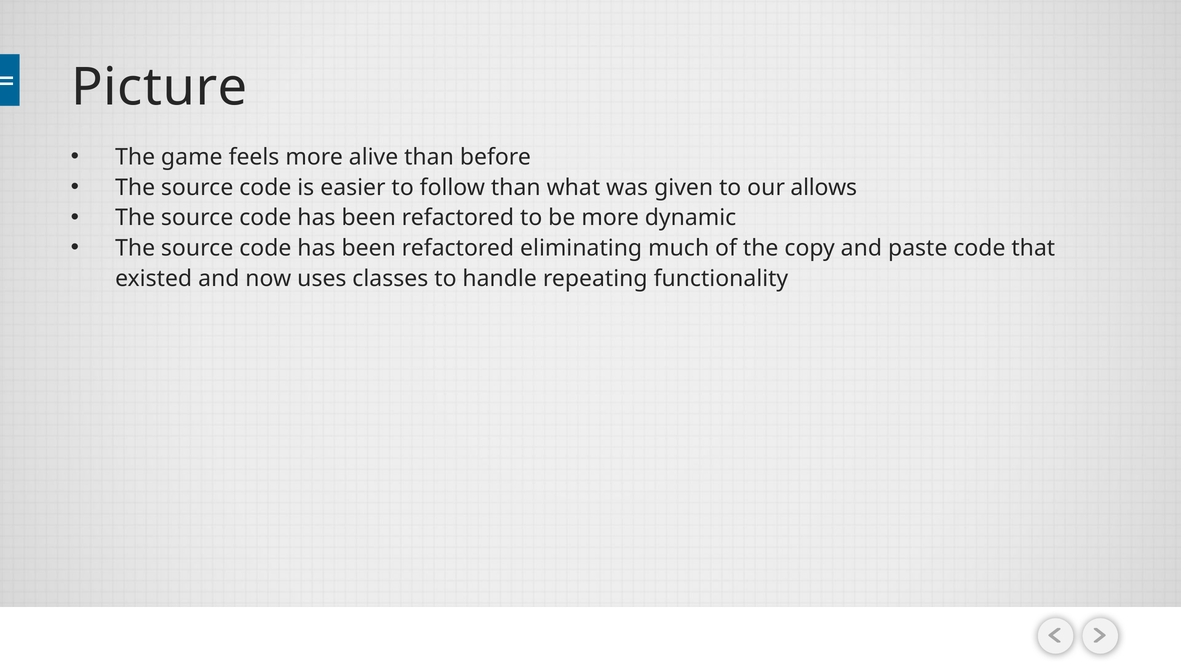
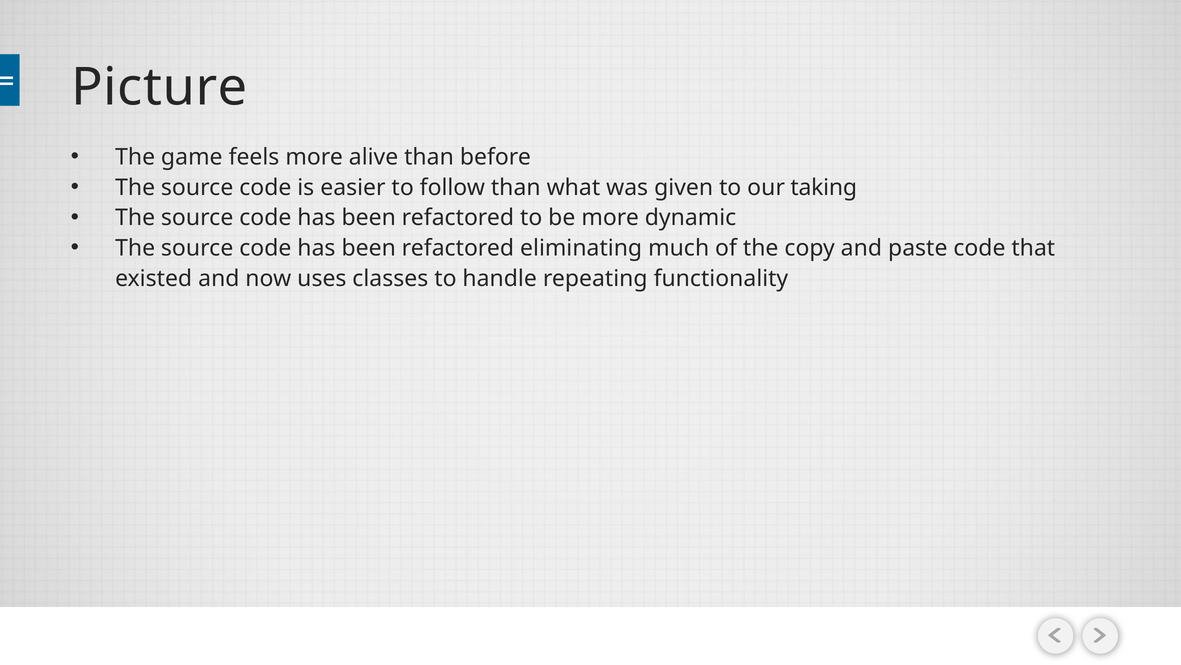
allows: allows -> taking (824, 187)
